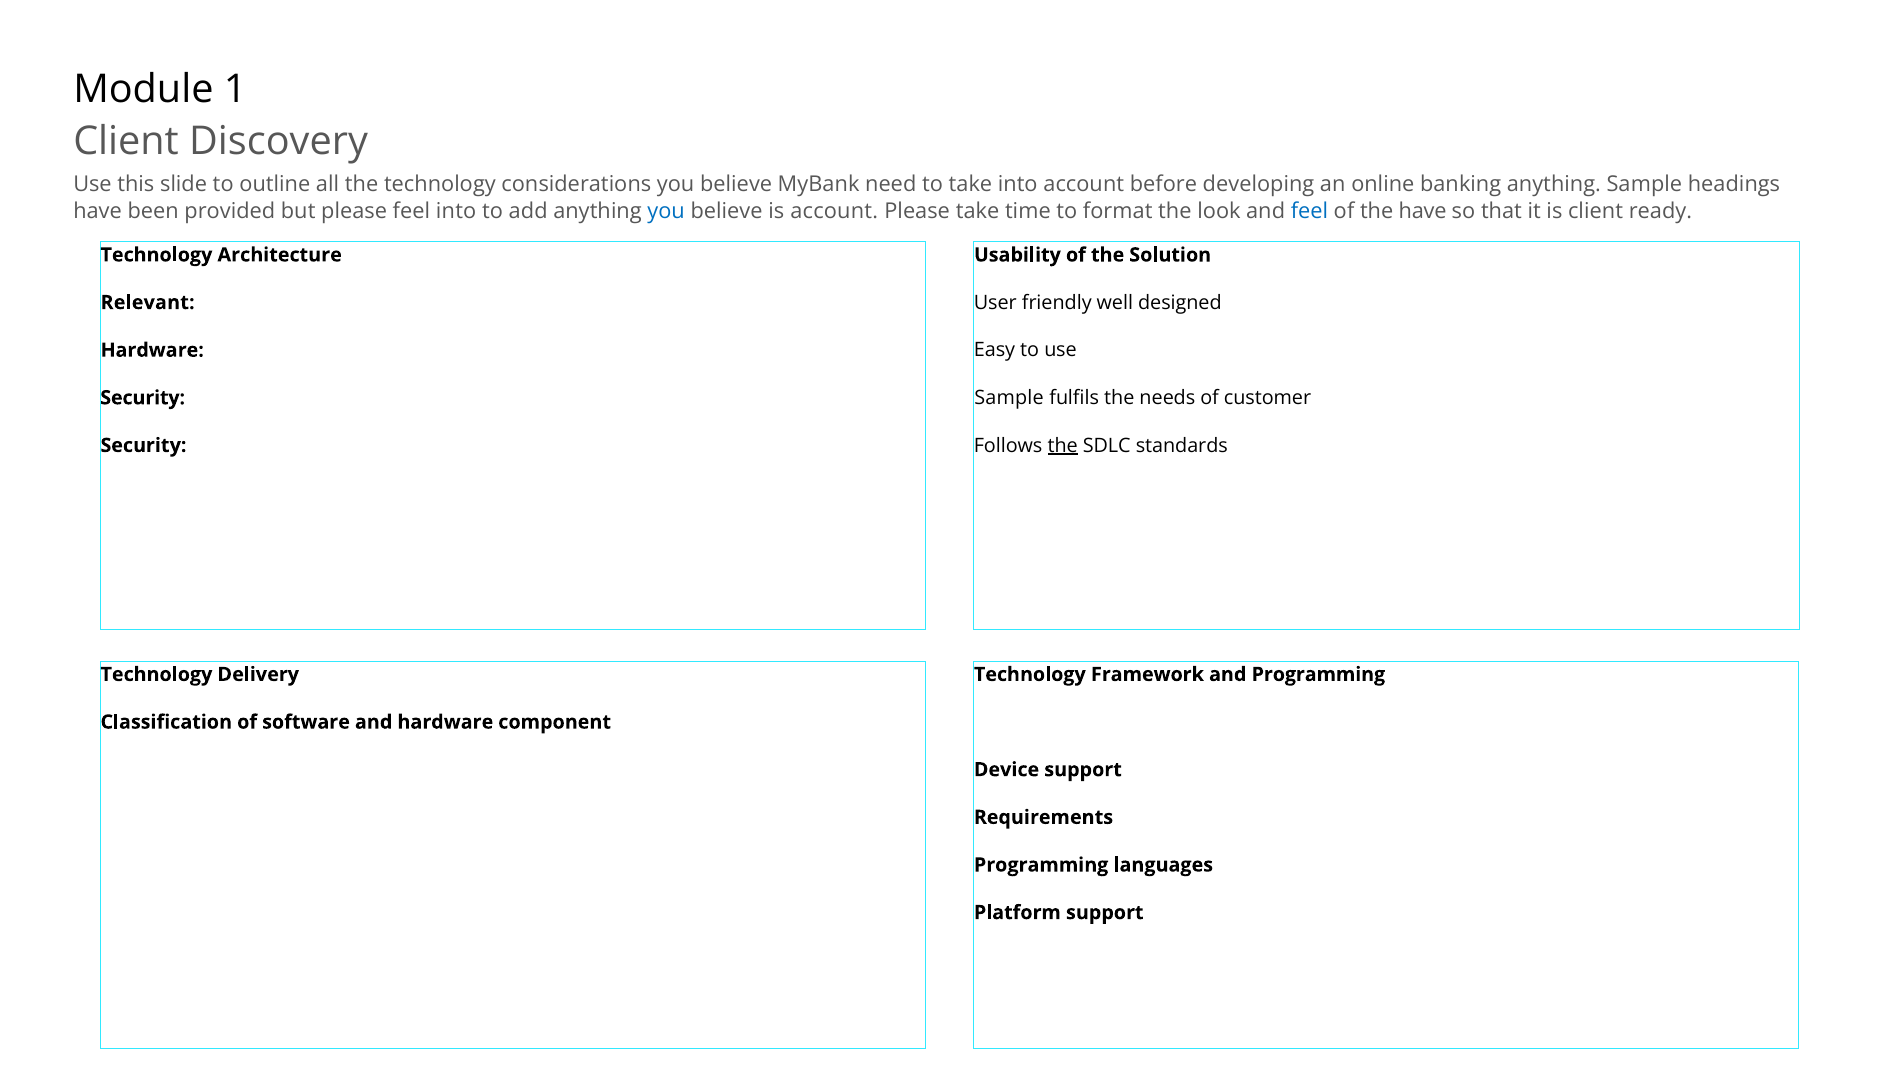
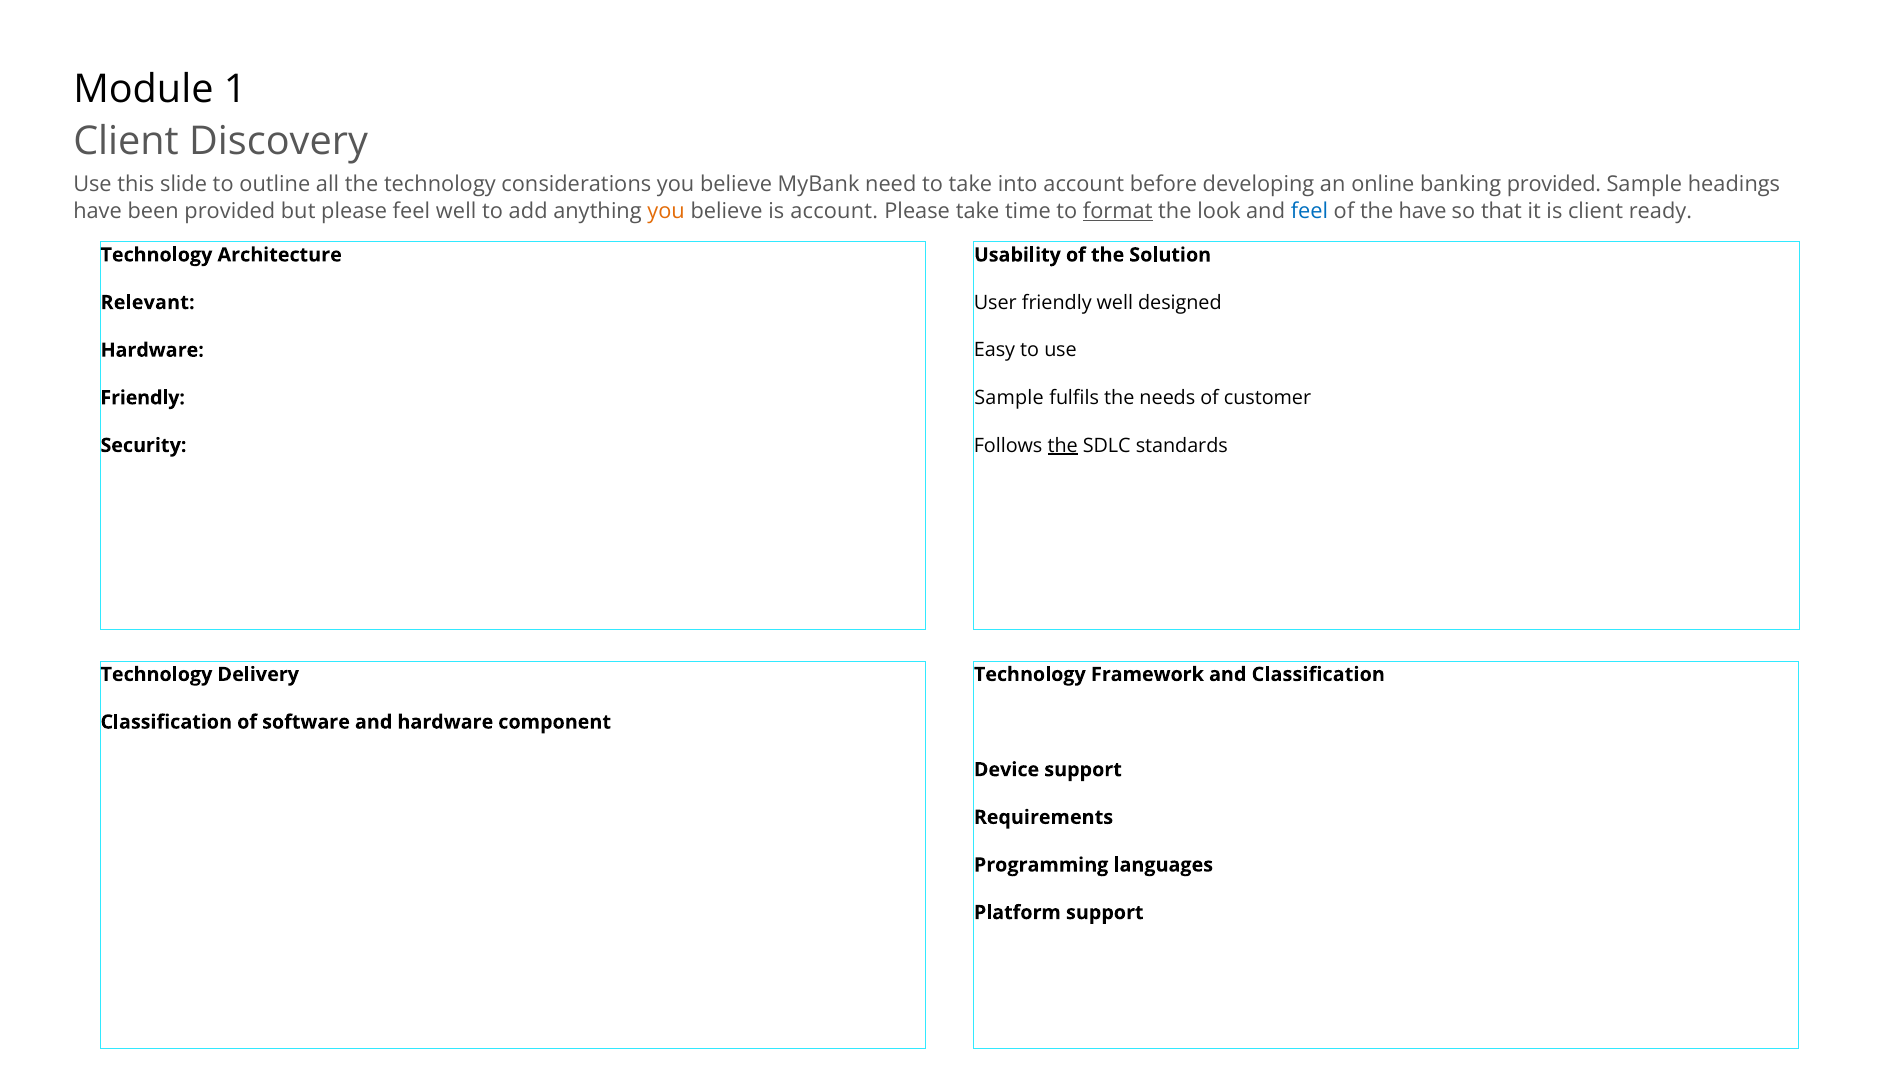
banking anything: anything -> provided (1554, 185)
feel into: into -> well (456, 211)
you colour: blue -> orange (666, 211)
format underline: none -> present (1118, 211)
Security: Security -> Friendly (143, 398)
and Programming: Programming -> Classification (1318, 674)
